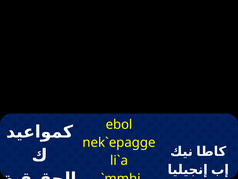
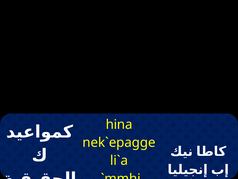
ebol: ebol -> hina (119, 124)
